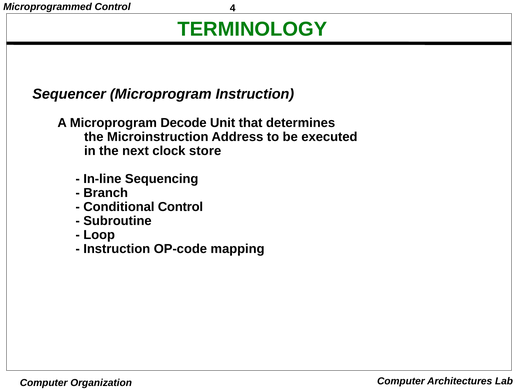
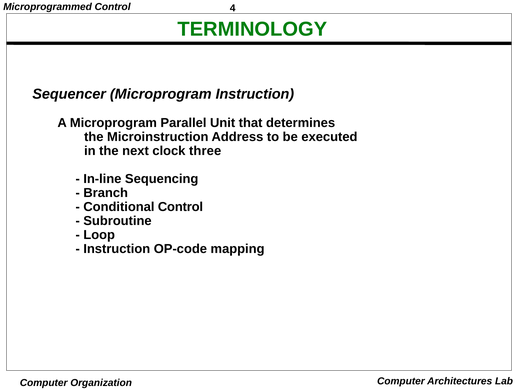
Decode: Decode -> Parallel (183, 123)
store: store -> three (205, 151)
